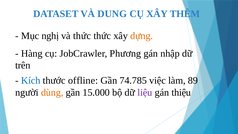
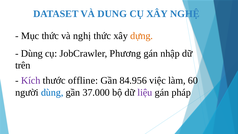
THÊM: THÊM -> NGHỆ (185, 14)
Mục nghị: nghị -> thức (50, 36)
và thức: thức -> nghị (82, 36)
Hàng: Hàng -> Dùng (32, 53)
Kích colour: blue -> purple (31, 80)
74.785: 74.785 -> 84.956 (133, 80)
89: 89 -> 60 (193, 80)
dùng colour: orange -> blue (52, 92)
15.000: 15.000 -> 37.000 (96, 92)
thiệu: thiệu -> pháp (181, 92)
